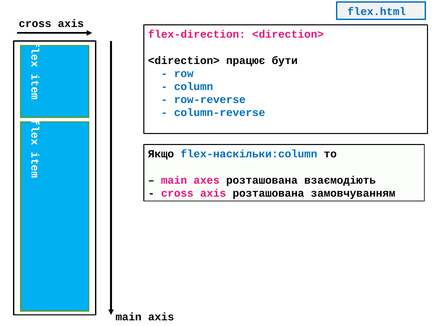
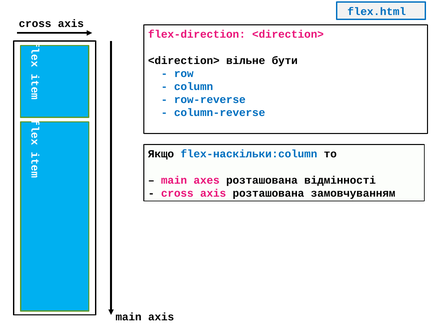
працює: працює -> вільне (246, 60)
взаємодіють: взаємодіють -> відмінності (340, 180)
